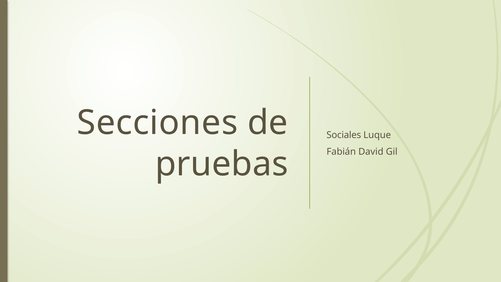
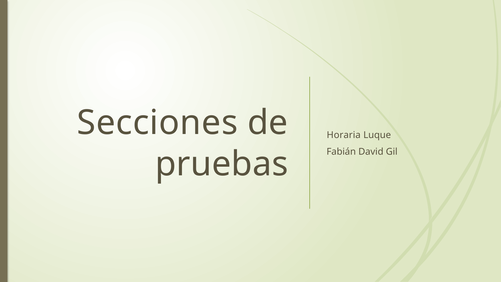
Sociales: Sociales -> Horaria (344, 135)
